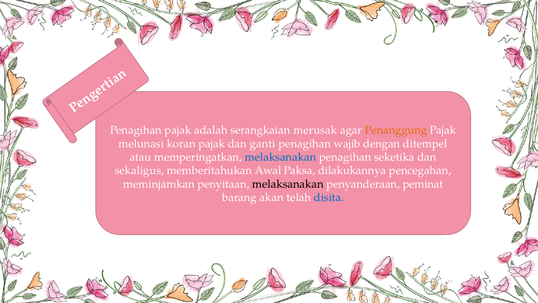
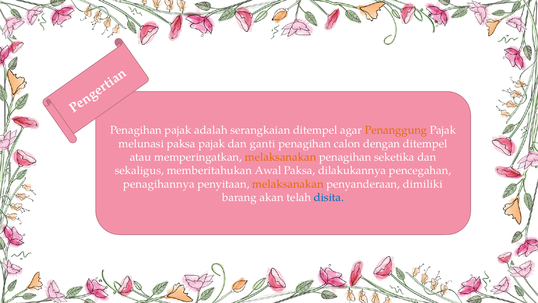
serangkaian merusak: merusak -> ditempel (315, 130)
koran: koran -> paksa (181, 143)
wajib: wajib -> calon (347, 143)
melaksanakan colour: blue -> orange (281, 157)
meminjamkan: meminjamkan -> penagihannya (159, 184)
melaksanakan colour: black -> orange (288, 184)
peminat: peminat -> dimiliki (423, 184)
